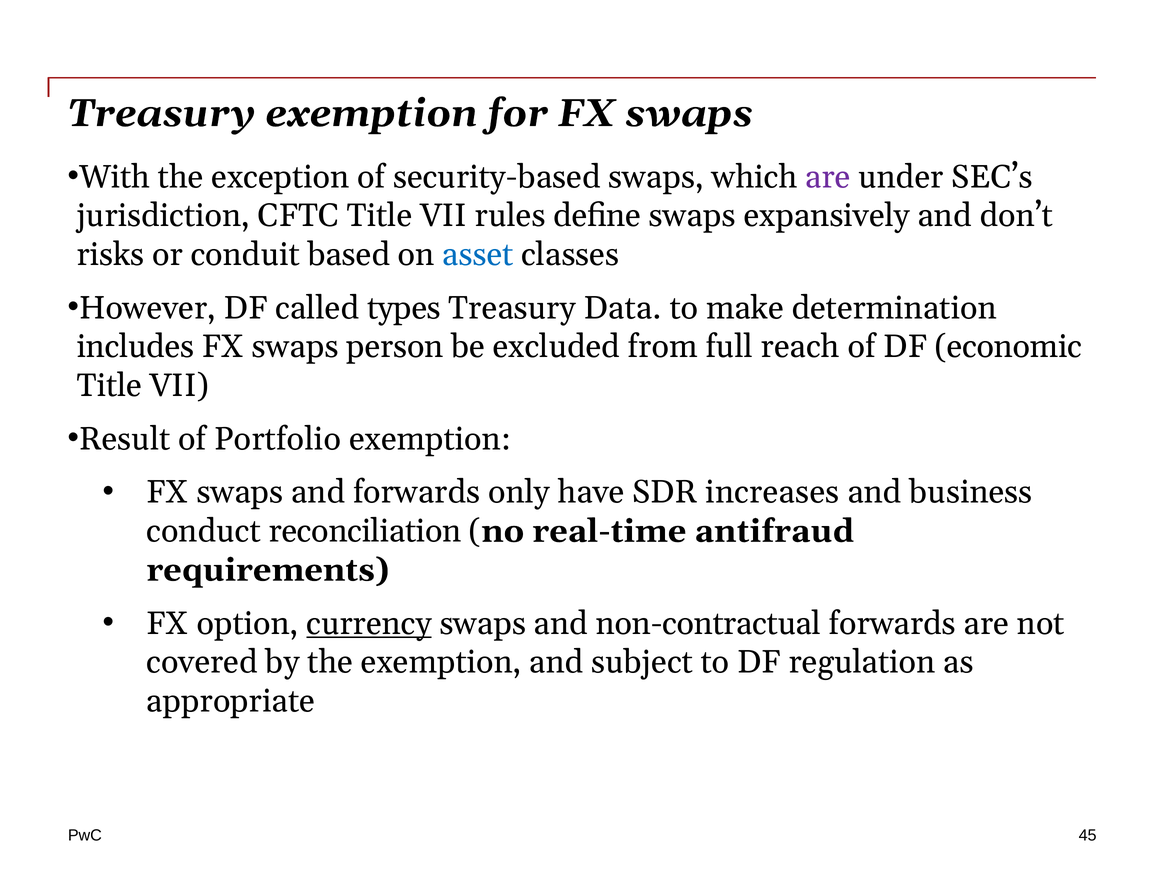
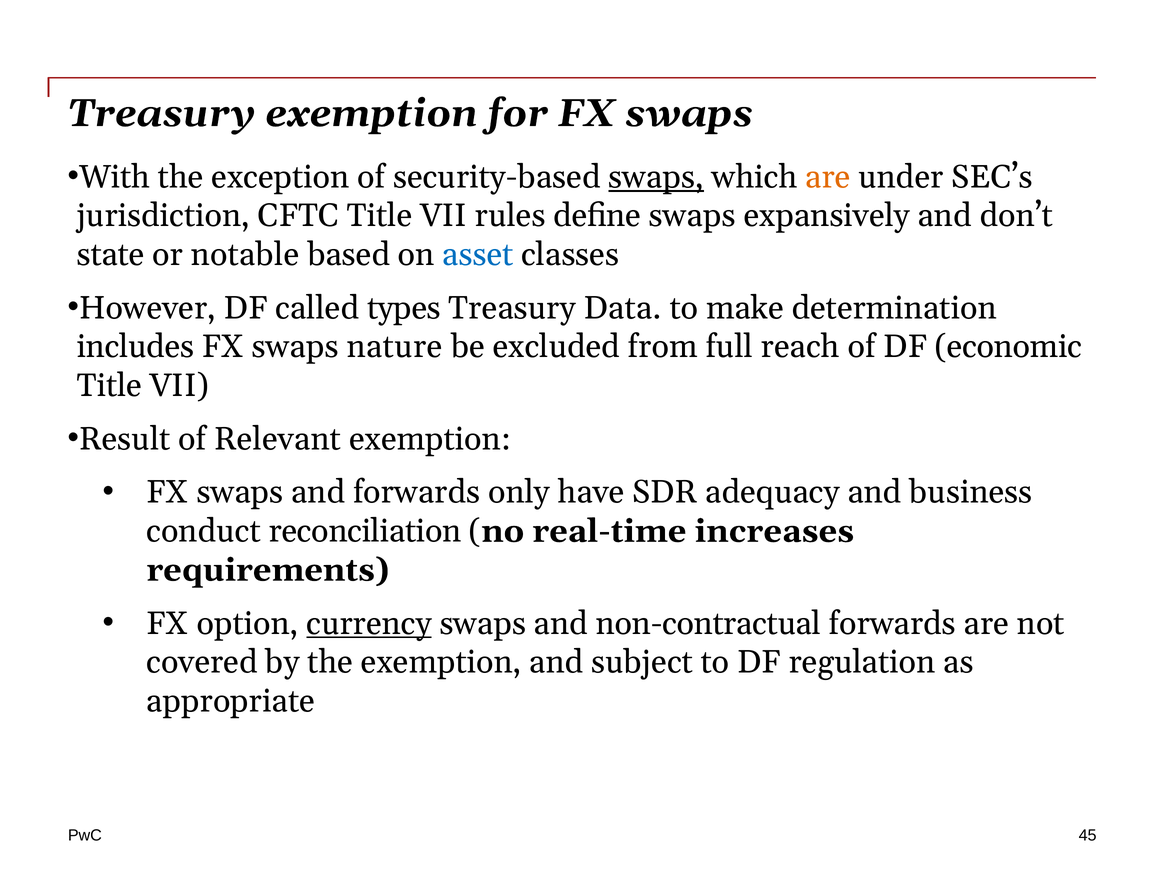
swaps underline: none -> present (656, 177)
are colour: purple -> orange (828, 177)
risks: risks -> state (111, 255)
conduit: conduit -> notable (245, 255)
person: person -> nature (395, 347)
Portfolio: Portfolio -> Relevant (278, 439)
increases: increases -> adequacy (772, 492)
antifraud: antifraud -> increases (774, 531)
